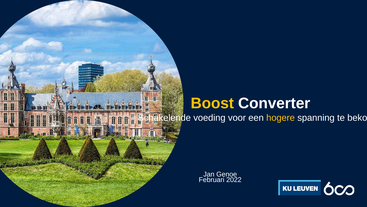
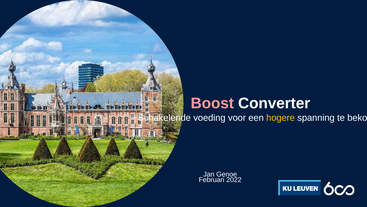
Boost colour: yellow -> pink (212, 103)
